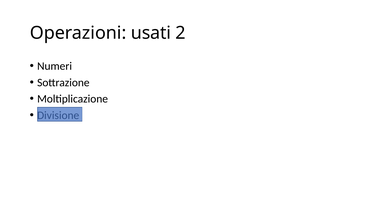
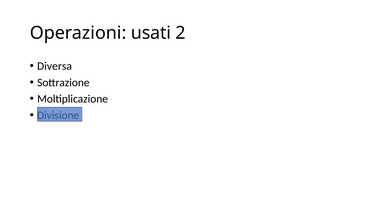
Numeri: Numeri -> Diversa (55, 66)
